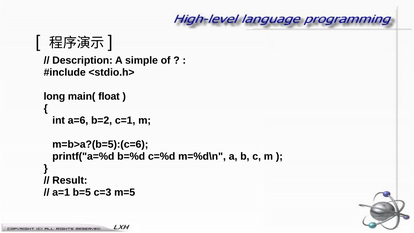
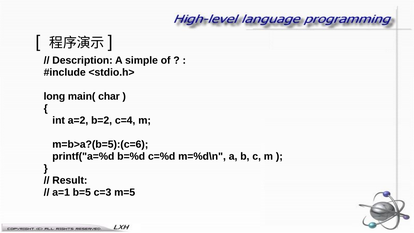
float: float -> char (109, 96)
a=6: a=6 -> a=2 (78, 120)
c=1: c=1 -> c=4 (125, 120)
